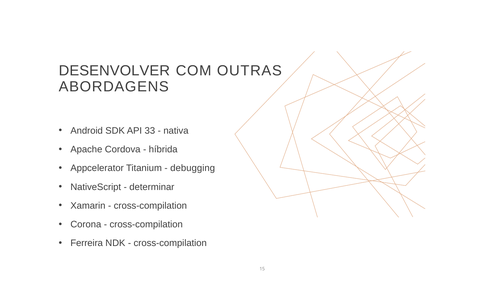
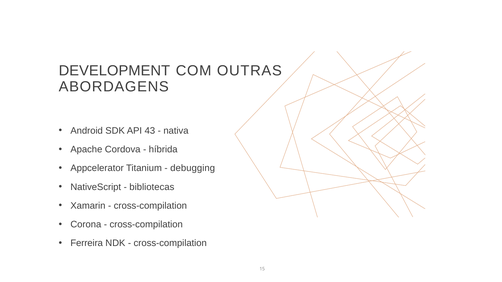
DESENVOLVER: DESENVOLVER -> DEVELOPMENT (114, 71)
33: 33 -> 43 (150, 131)
determinar: determinar -> bibliotecas (152, 187)
